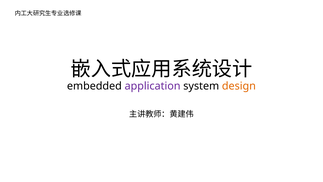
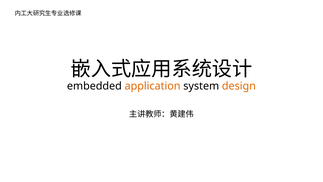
application colour: purple -> orange (153, 86)
